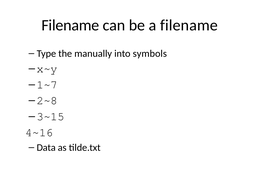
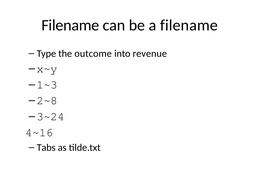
manually: manually -> outcome (93, 54)
symbols: symbols -> revenue (150, 54)
1~7: 1~7 -> 1~3 (47, 85)
3~15: 3~15 -> 3~24 (51, 116)
Data: Data -> Tabs (46, 148)
